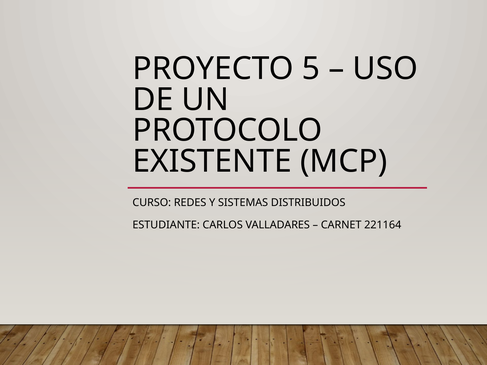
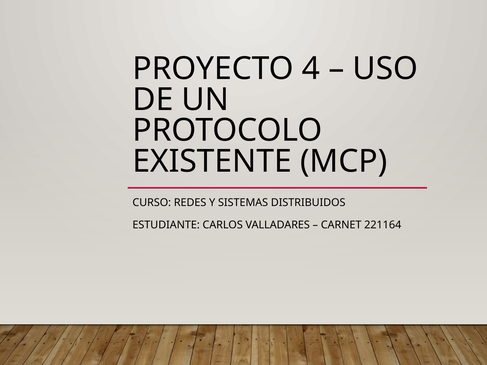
5: 5 -> 4 (311, 69)
